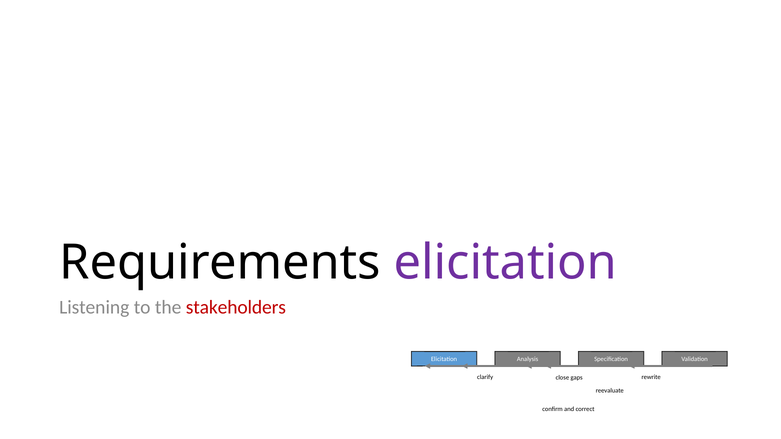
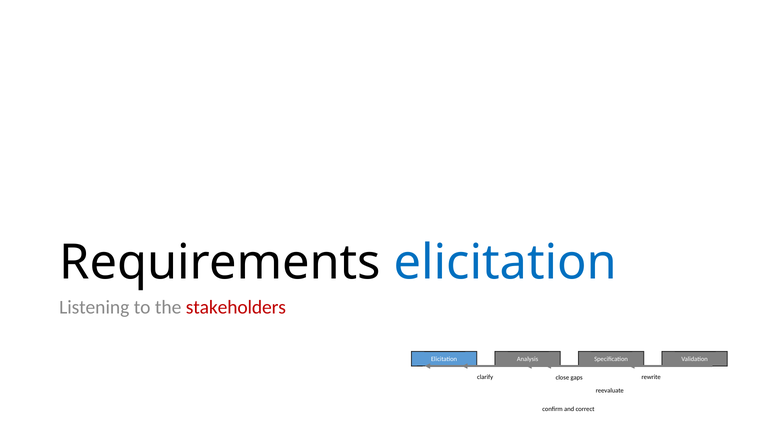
elicitation colour: purple -> blue (505, 263)
